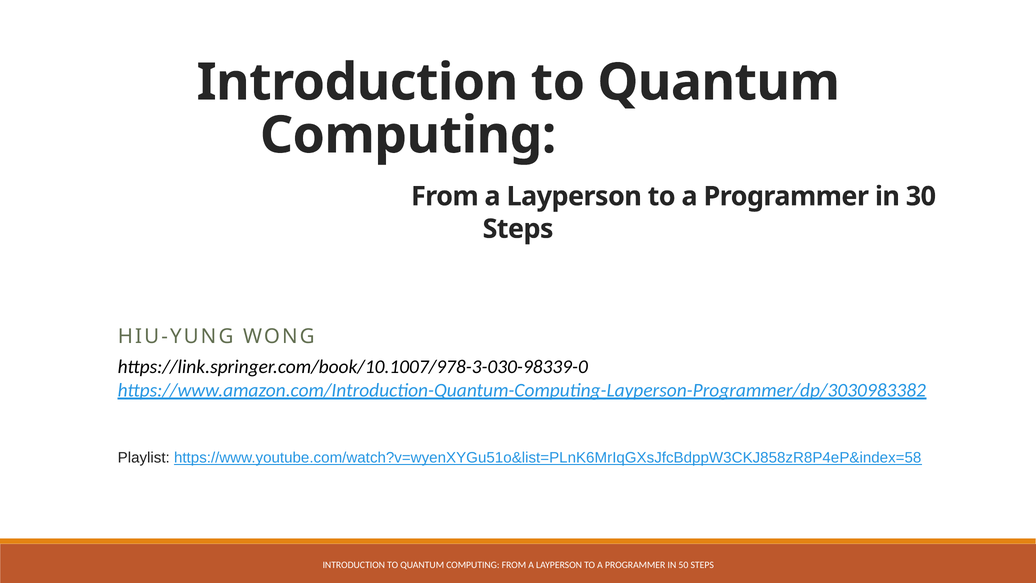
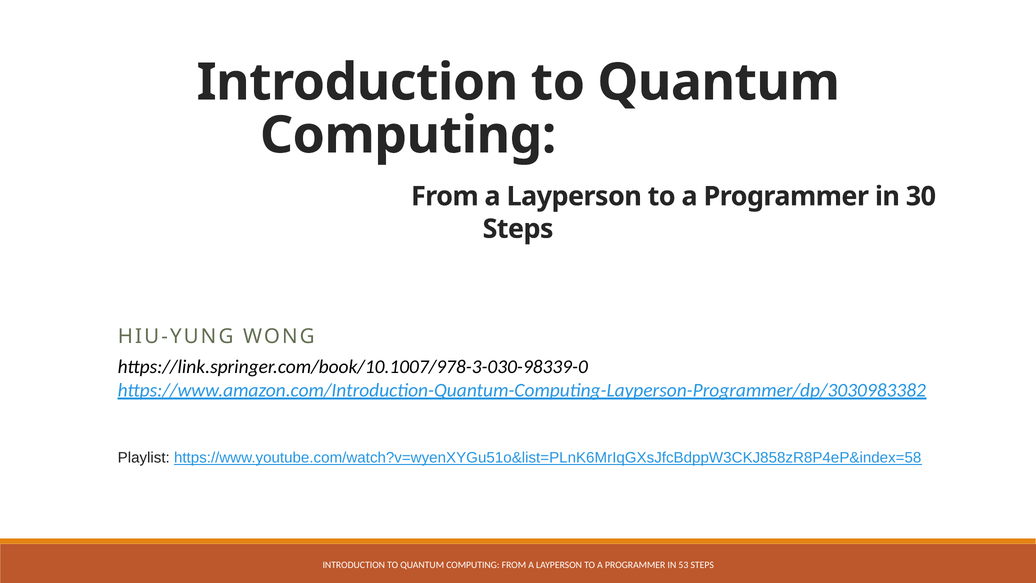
50: 50 -> 53 (683, 565)
